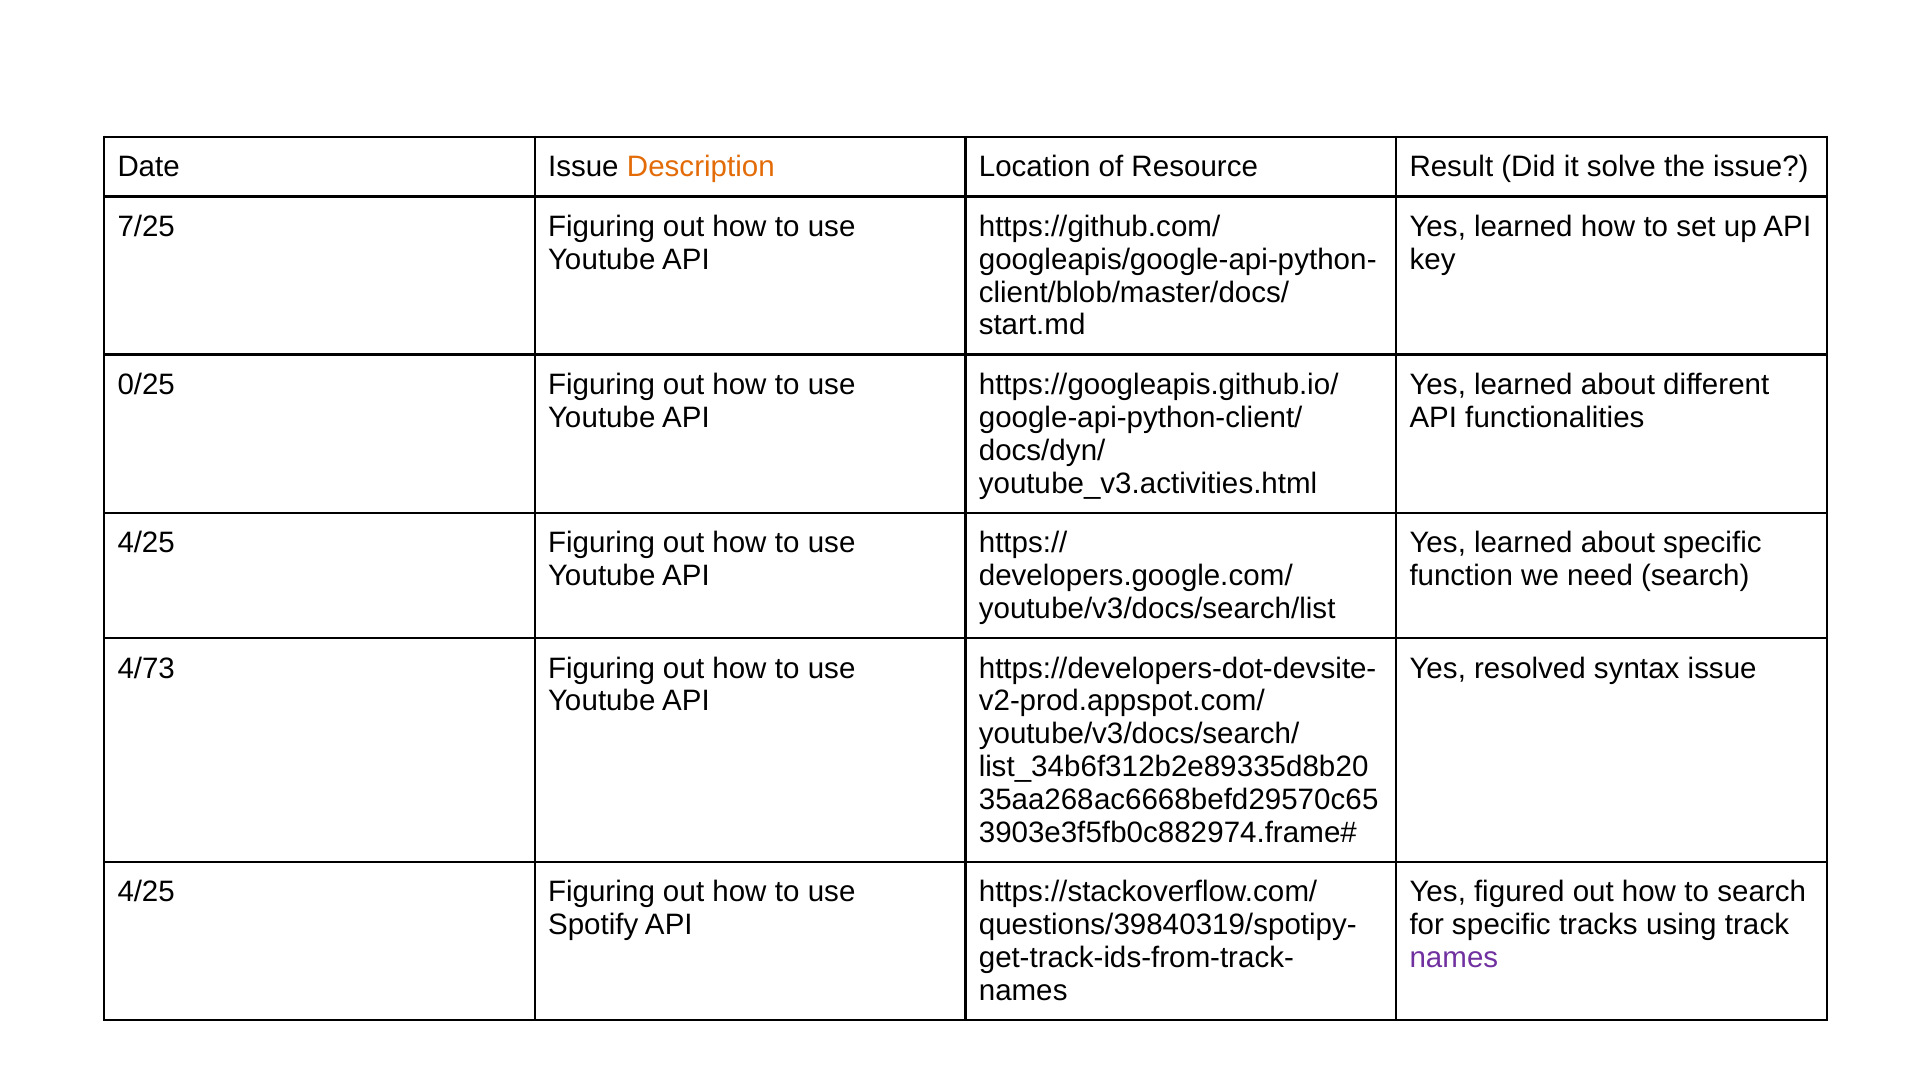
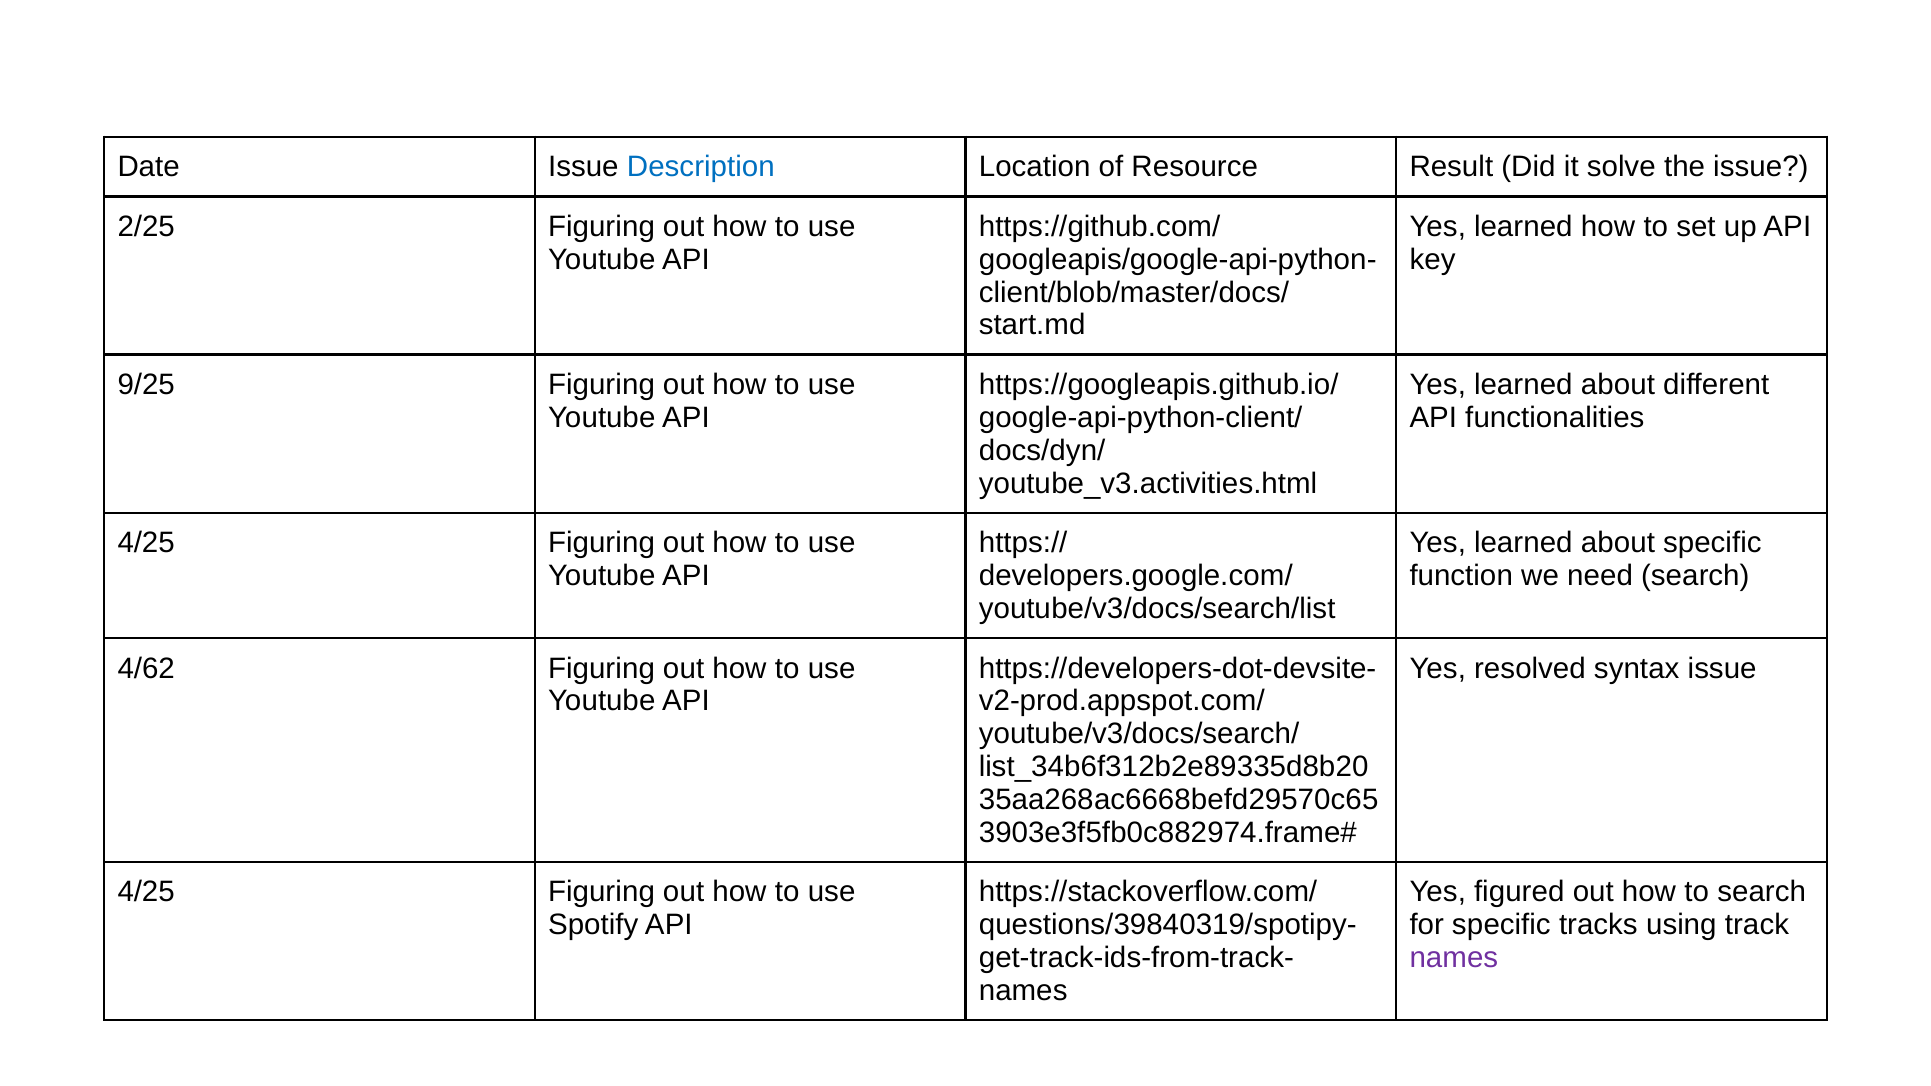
Description colour: orange -> blue (701, 167)
7/25: 7/25 -> 2/25 (146, 227)
0/25: 0/25 -> 9/25 (146, 385)
4/73: 4/73 -> 4/62 (146, 669)
